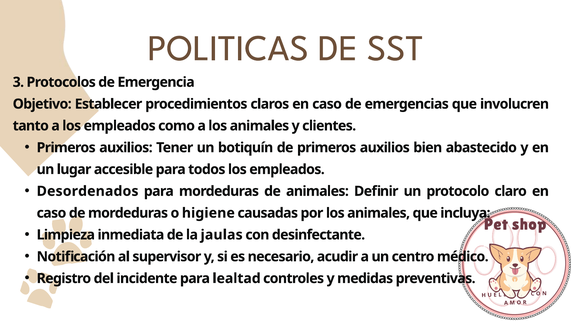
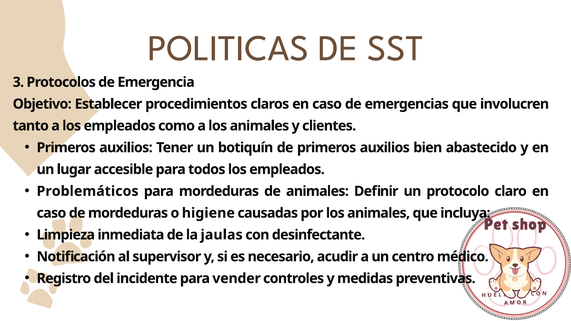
Desordenados: Desordenados -> Problemáticos (88, 191)
lealtad: lealtad -> vender (237, 279)
